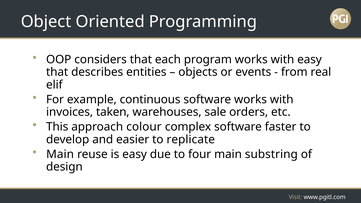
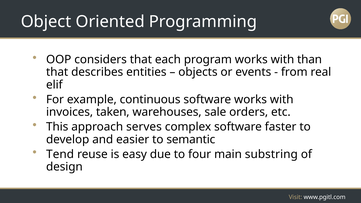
with easy: easy -> than (310, 60)
colour: colour -> serves (144, 127)
replicate: replicate -> semantic (191, 139)
Main: Main -> Tend (60, 154)
